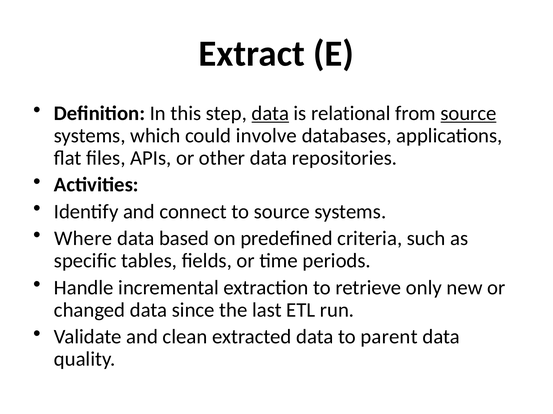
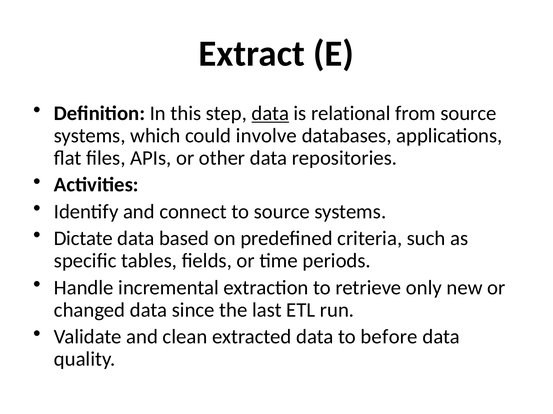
source underline: present -> none (469, 113)
Where: Where -> Dictate (83, 239)
parent: parent -> before (389, 337)
